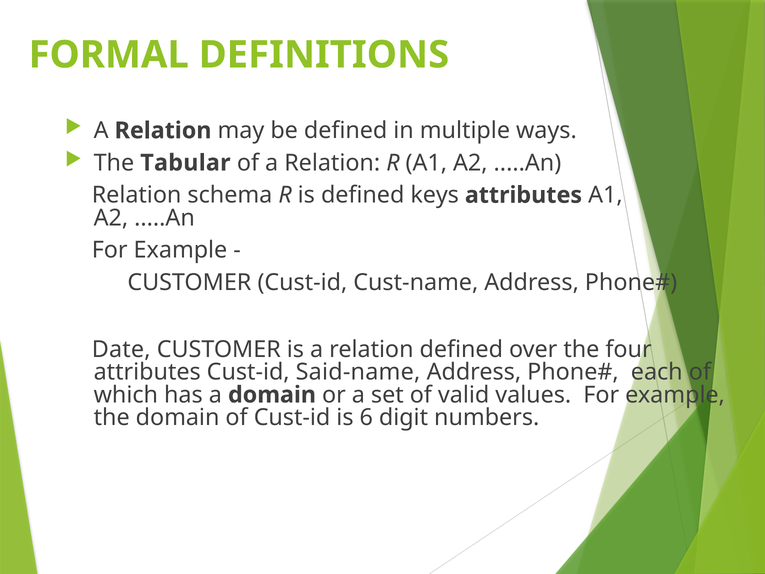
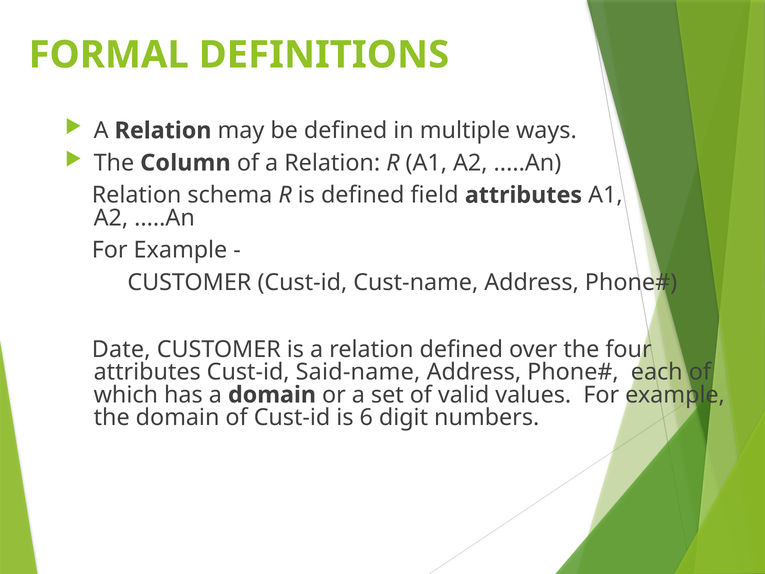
Tabular: Tabular -> Column (185, 163)
keys: keys -> field (435, 195)
